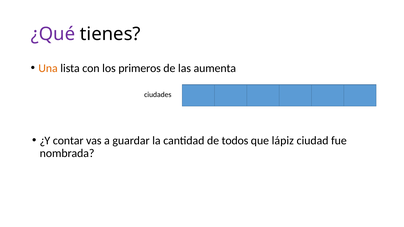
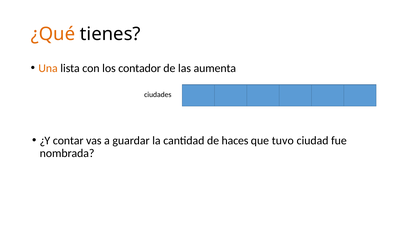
¿Qué colour: purple -> orange (53, 34)
primeros: primeros -> contador (140, 68)
todos: todos -> haces (235, 141)
lápiz: lápiz -> tuvo (283, 141)
